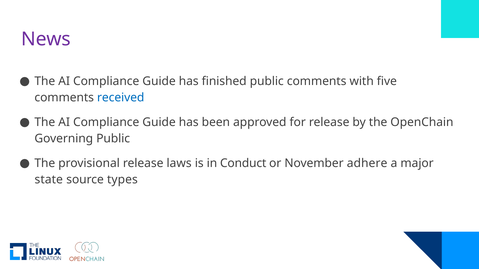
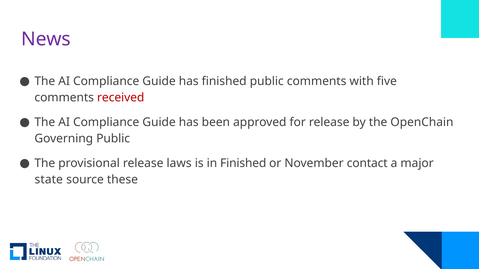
received colour: blue -> red (121, 98)
in Conduct: Conduct -> Finished (243, 163)
adhere: adhere -> contact (367, 163)
types: types -> these (122, 180)
